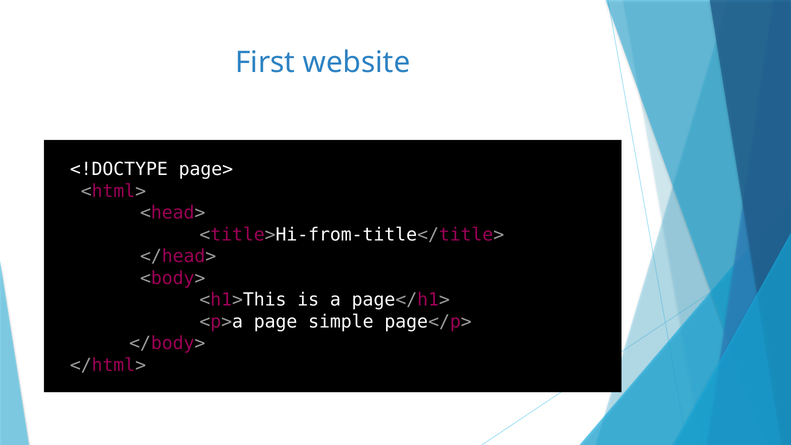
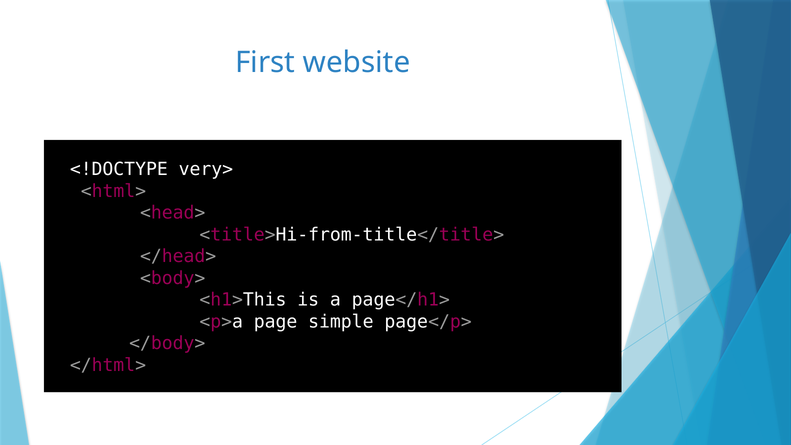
page>: page> -> very> (206, 169)
